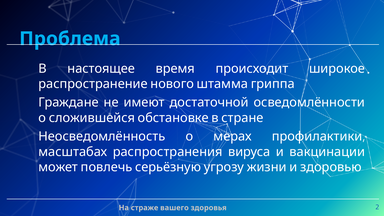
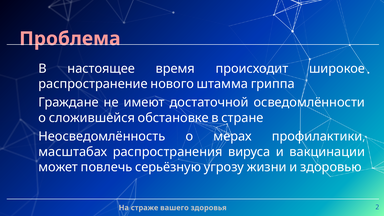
Проблема colour: light blue -> pink (70, 39)
